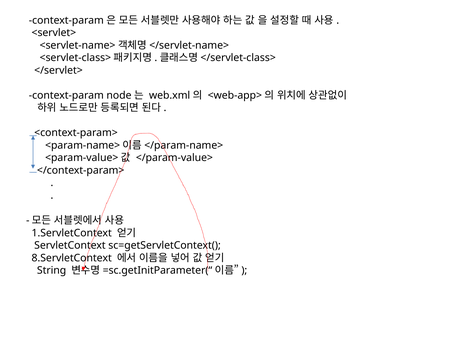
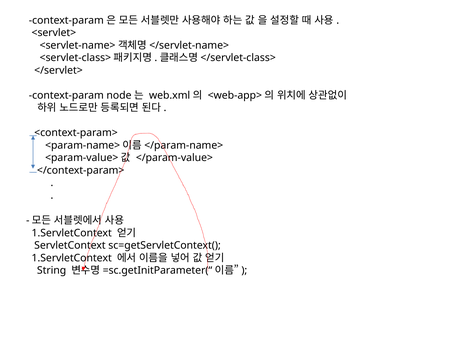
8.ServletContext: 8.ServletContext -> 1.ServletContext (72, 258)
